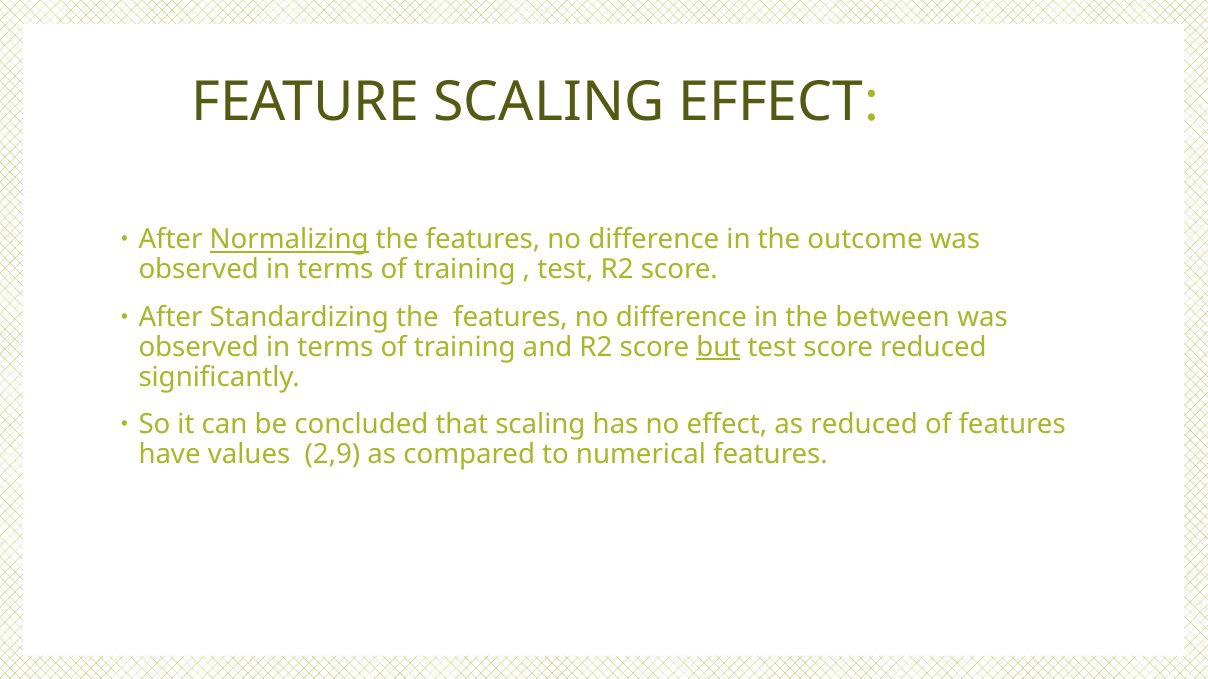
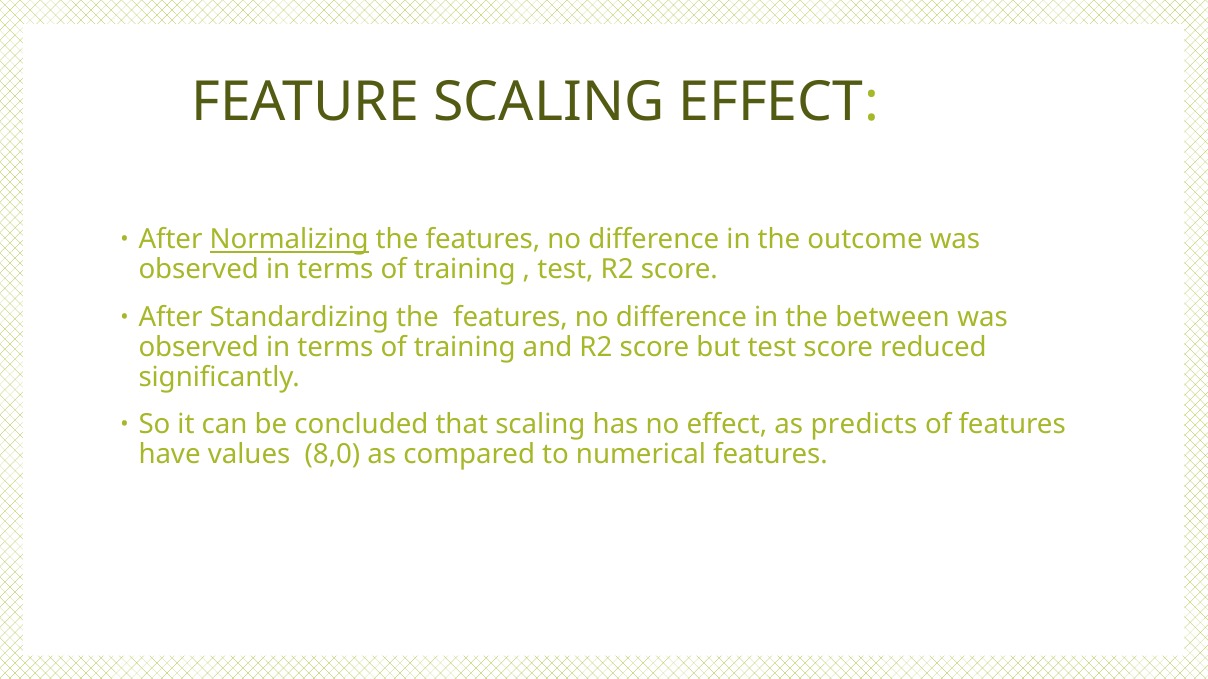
but underline: present -> none (718, 347)
as reduced: reduced -> predicts (864, 425)
2,9: 2,9 -> 8,0 (332, 455)
